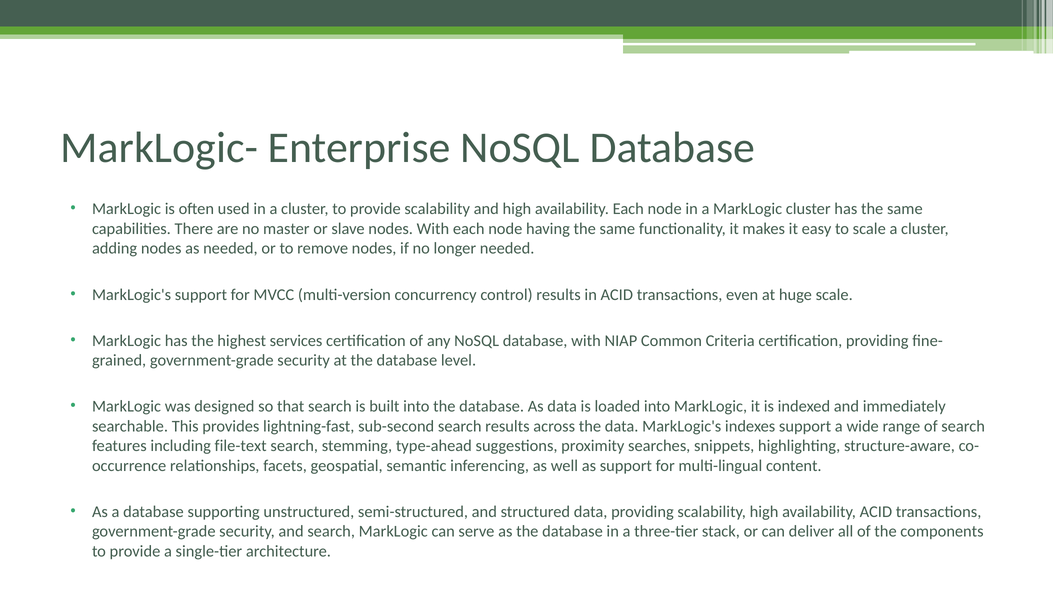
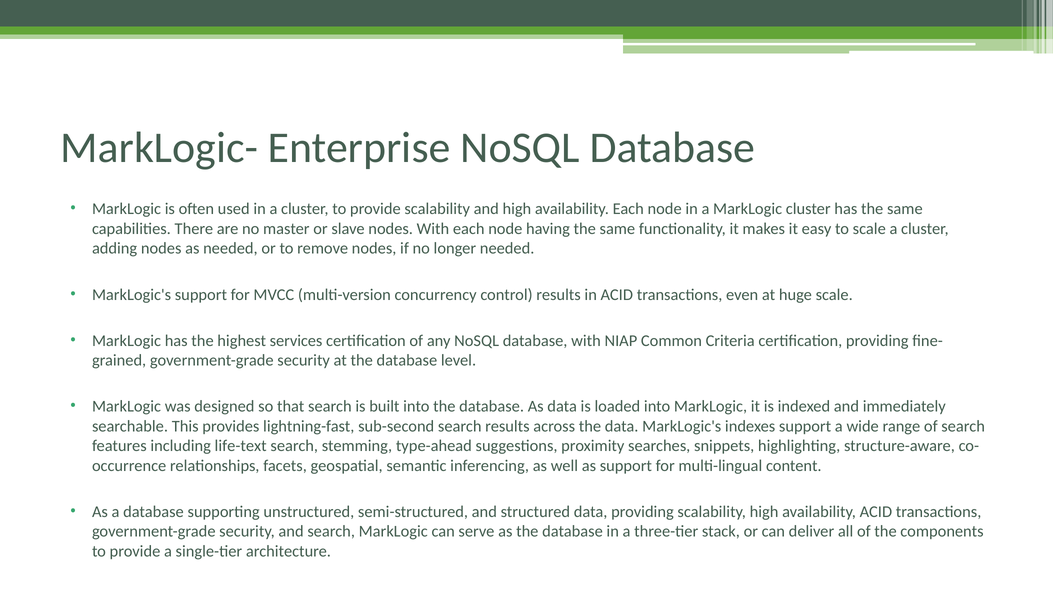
file-text: file-text -> life-text (241, 446)
